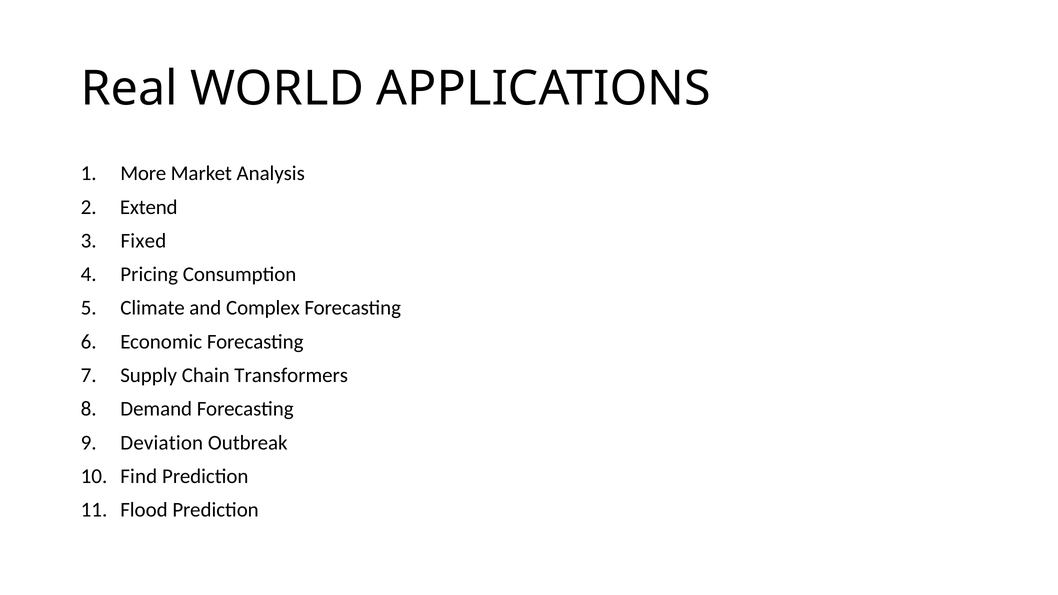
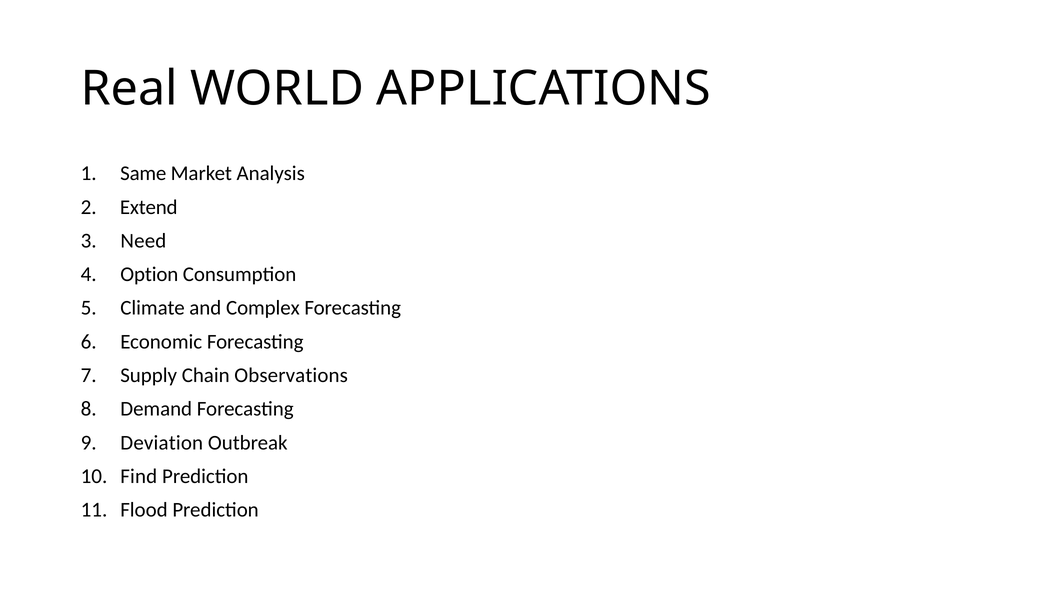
More: More -> Same (143, 174)
Fixed: Fixed -> Need (143, 241)
Pricing: Pricing -> Option (149, 275)
Transformers: Transformers -> Observations (291, 375)
